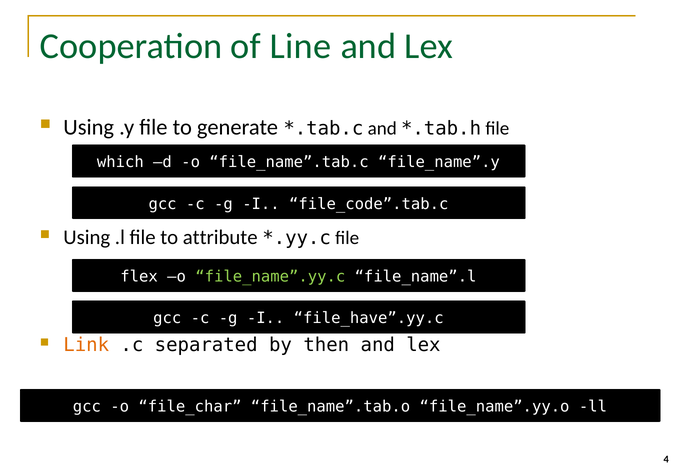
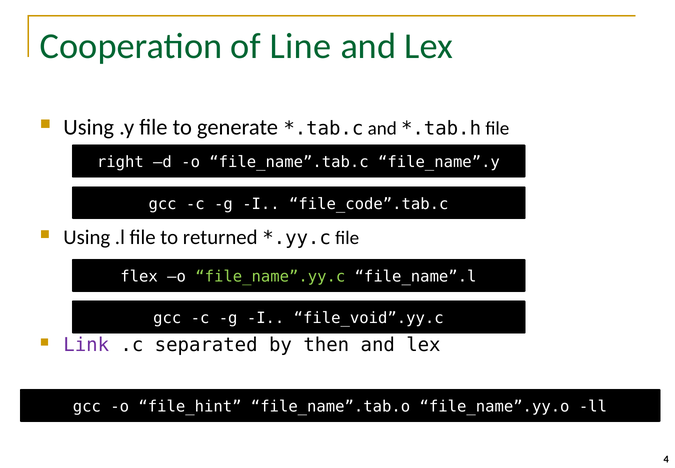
which: which -> right (120, 162)
attribute: attribute -> returned (220, 237)
file_have”.yy.c: file_have”.yy.c -> file_void”.yy.c (369, 318)
Link colour: orange -> purple (86, 345)
file_char: file_char -> file_hint (190, 406)
